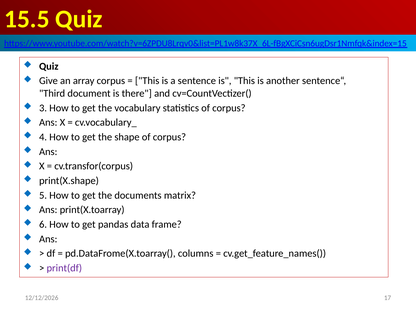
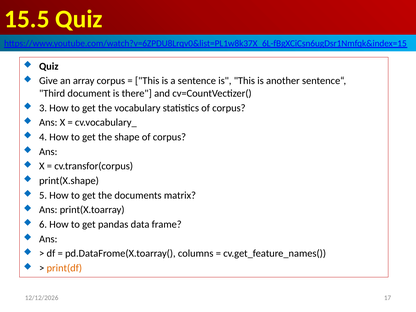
print(df colour: purple -> orange (64, 268)
